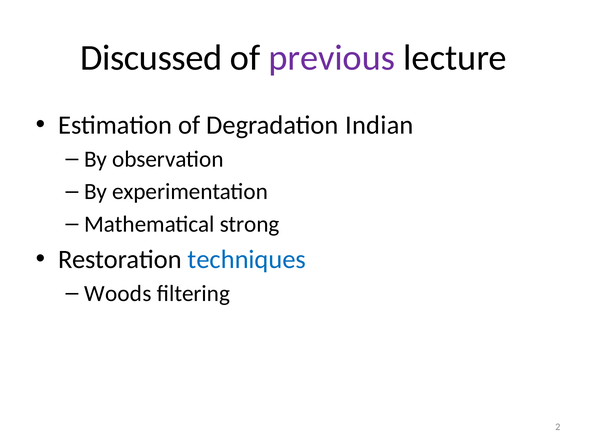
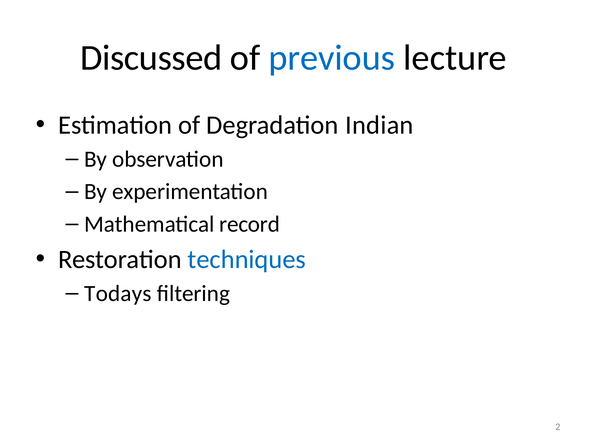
previous colour: purple -> blue (332, 58)
strong: strong -> record (250, 224)
Woods: Woods -> Todays (118, 294)
